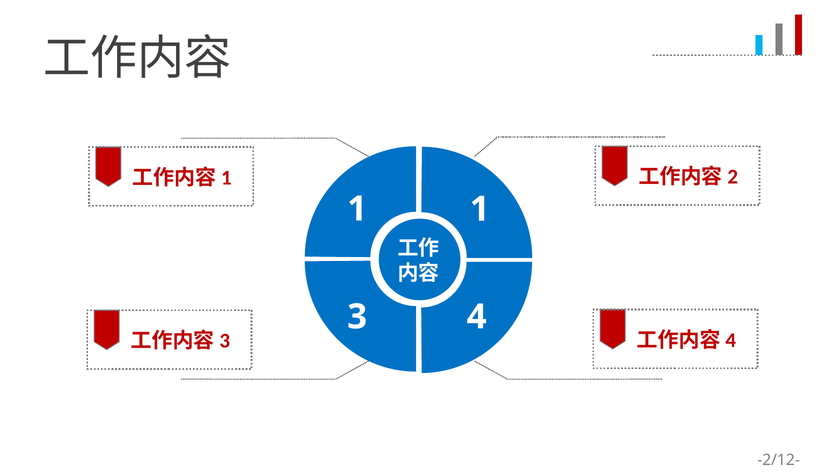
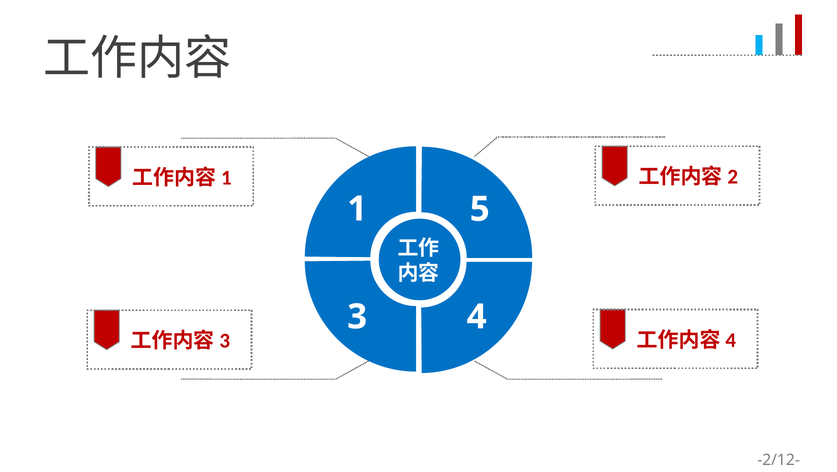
1: 1 -> 5 (480, 209)
